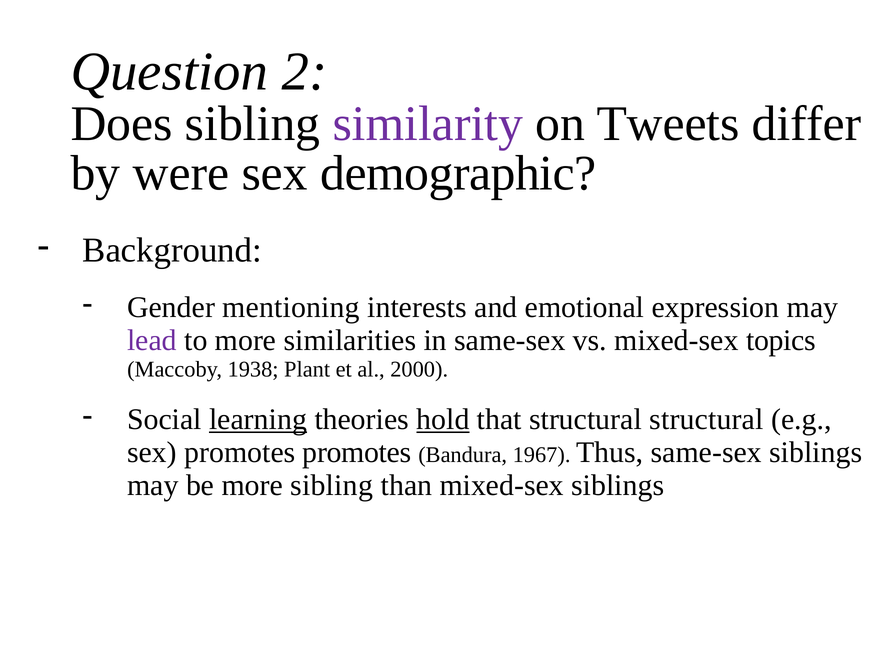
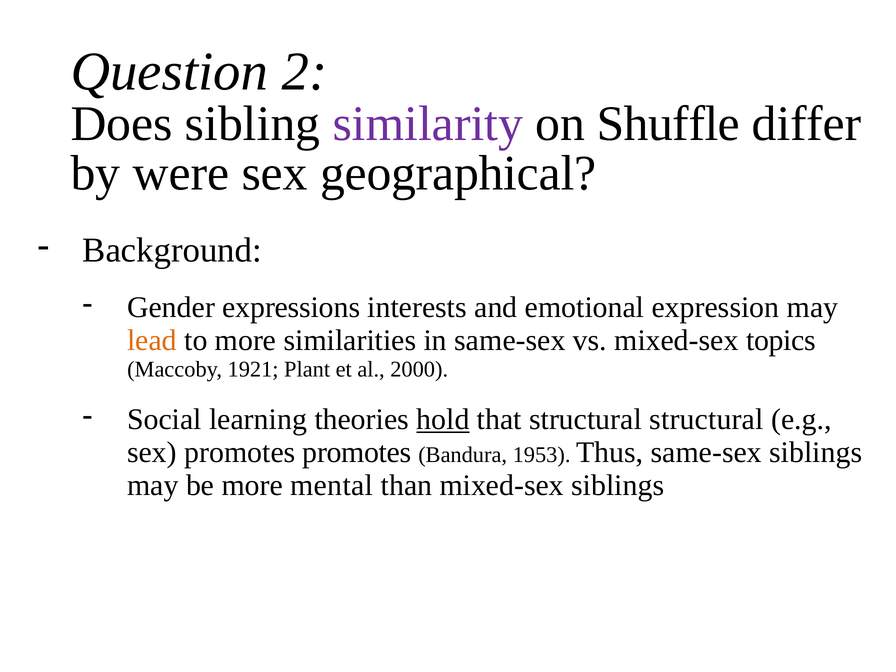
Tweets: Tweets -> Shuffle (668, 124)
demographic: demographic -> geographical (458, 173)
mentioning: mentioning -> expressions (291, 307)
lead colour: purple -> orange (152, 340)
1938: 1938 -> 1921 (253, 369)
learning underline: present -> none (258, 419)
1967: 1967 -> 1953 (542, 455)
more sibling: sibling -> mental (332, 485)
